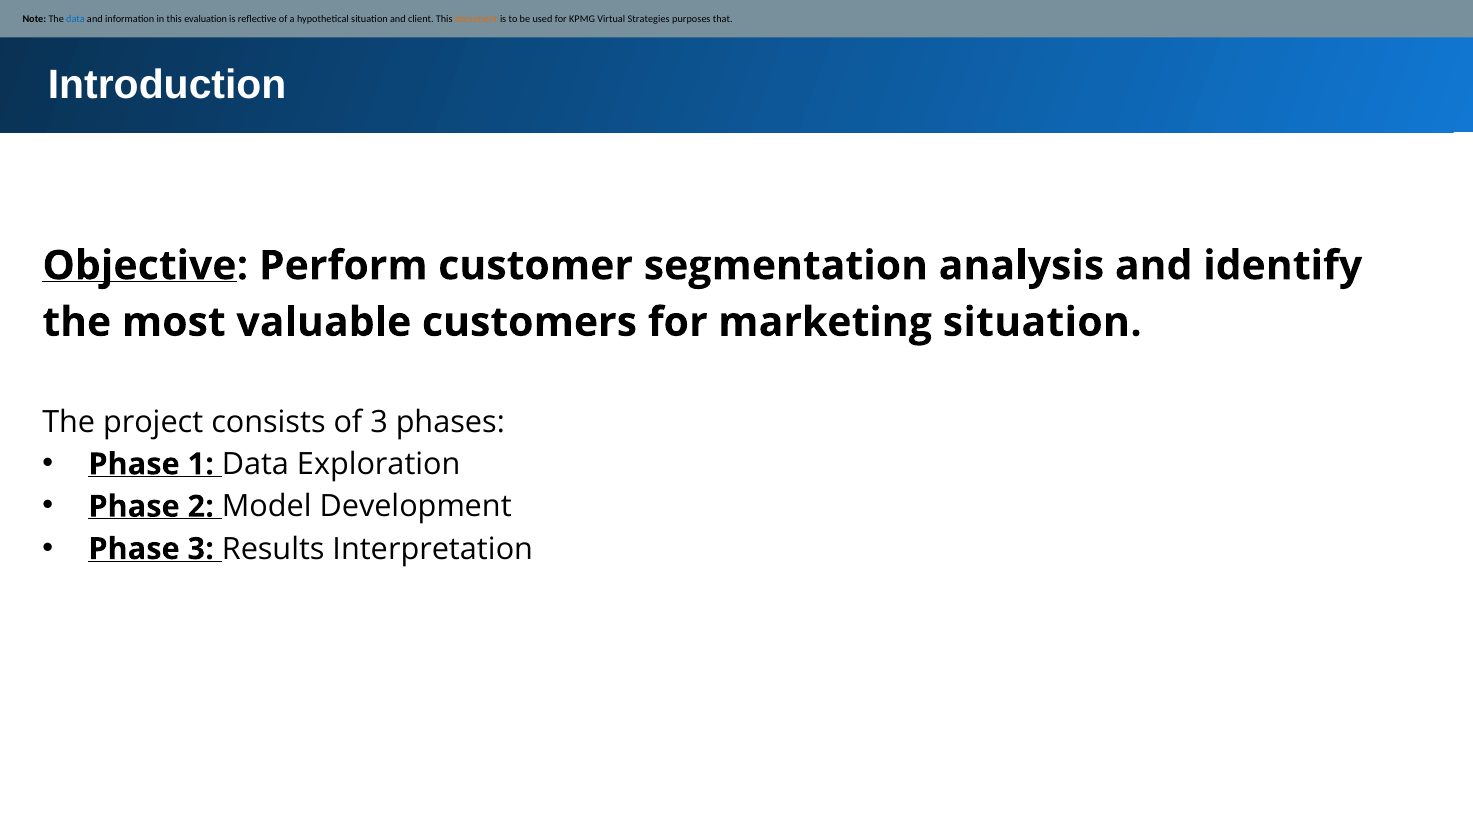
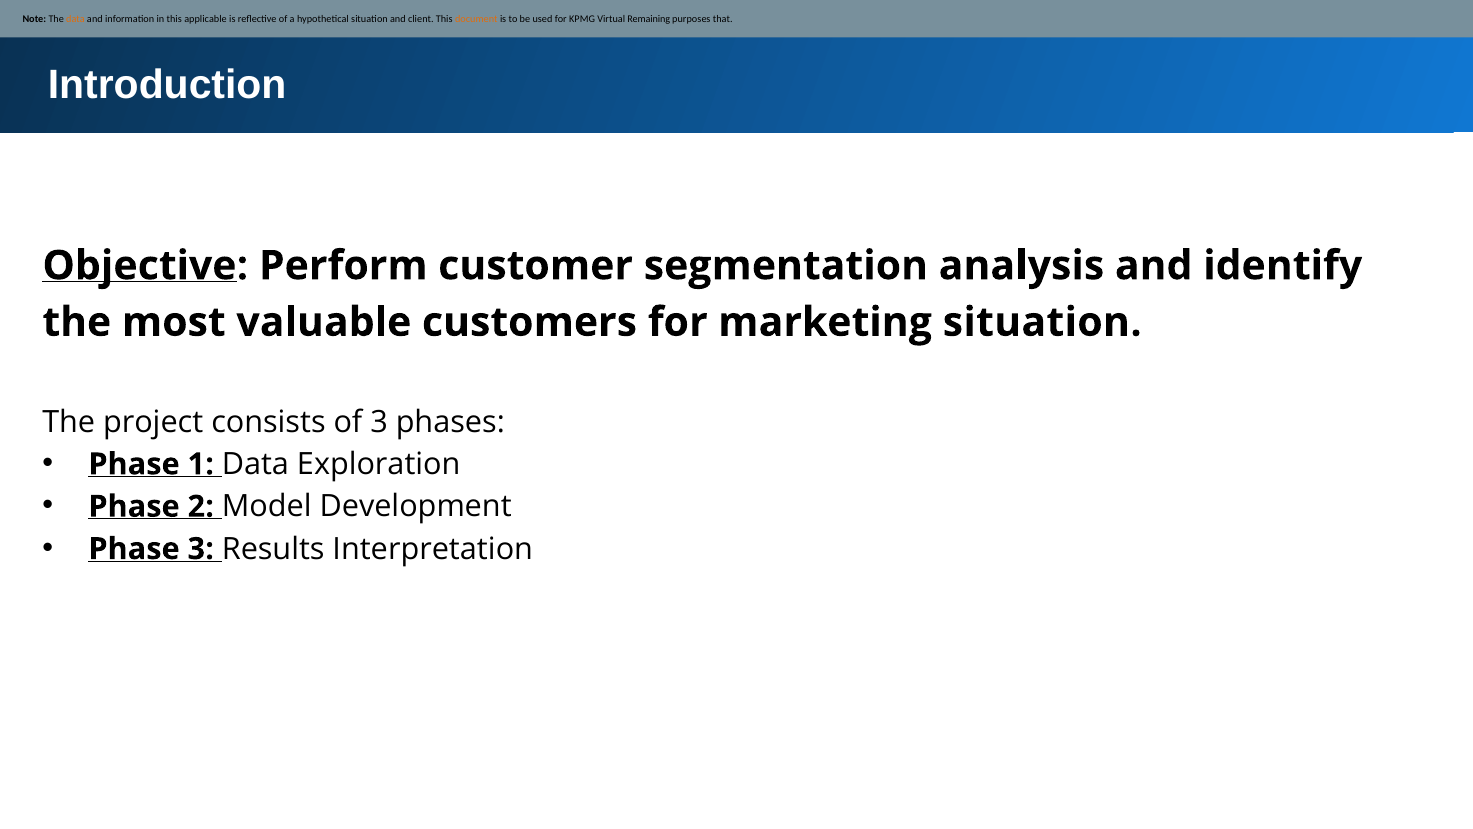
data colour: blue -> orange (75, 19)
evaluation: evaluation -> applicable (206, 19)
Strategies: Strategies -> Remaining (649, 19)
